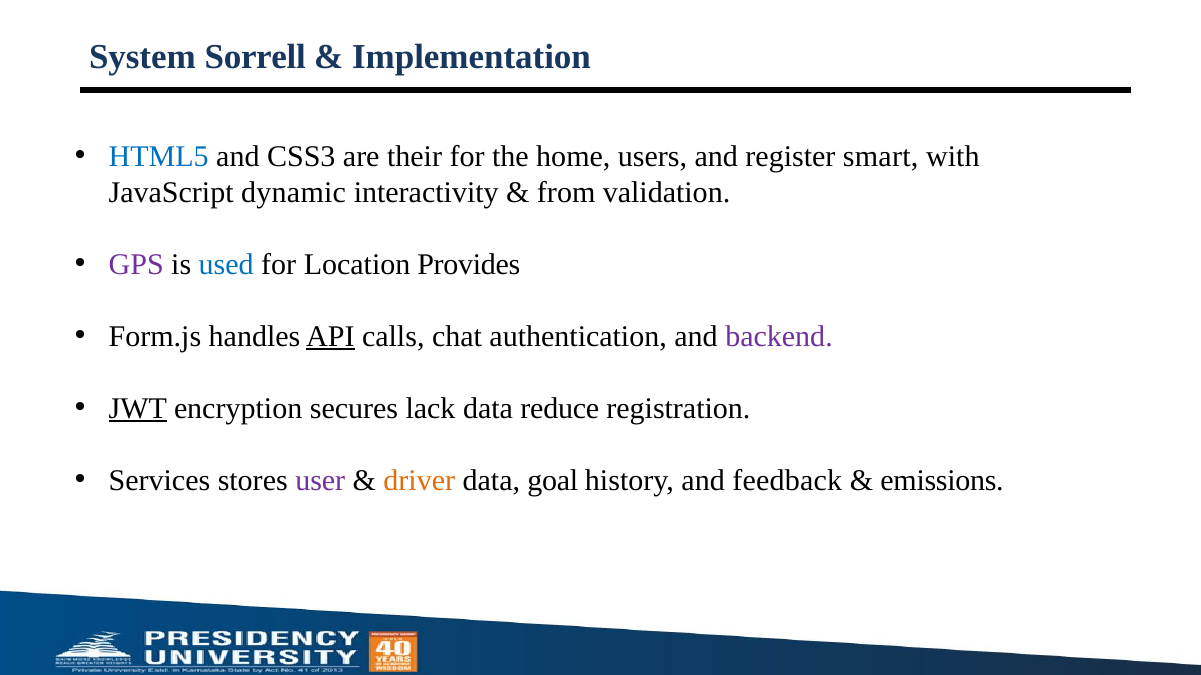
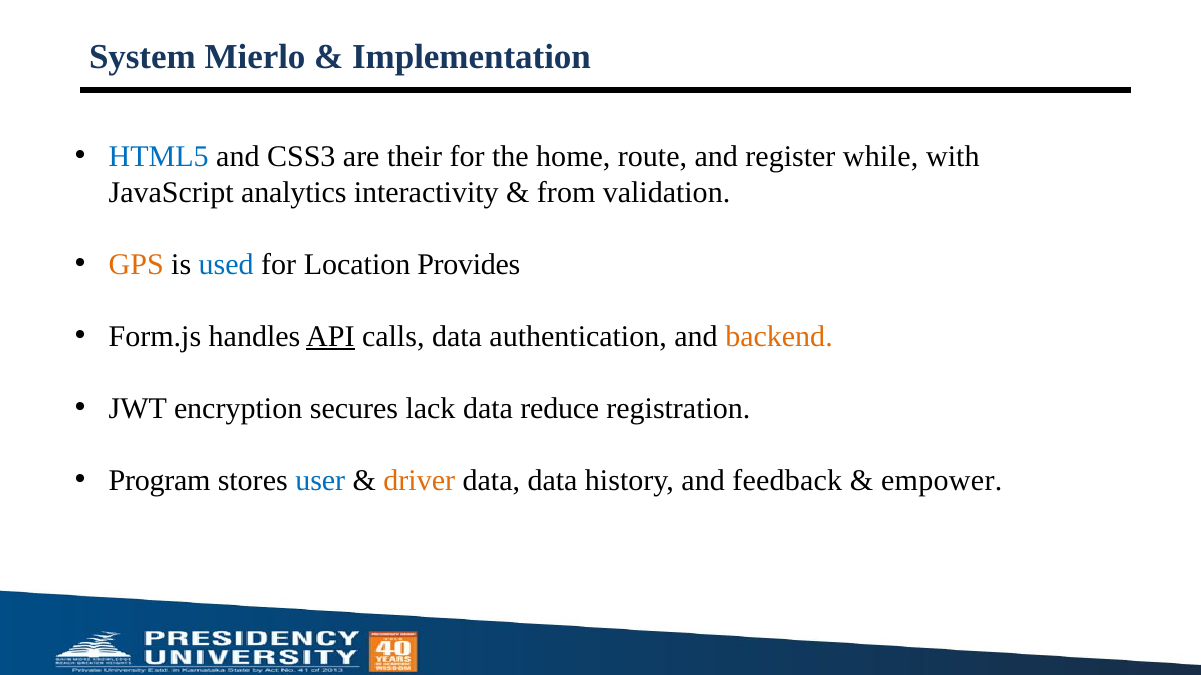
Sorrell: Sorrell -> Mierlo (255, 57)
users: users -> route (652, 157)
smart: smart -> while (881, 157)
dynamic: dynamic -> analytics (294, 193)
GPS colour: purple -> orange (136, 265)
calls chat: chat -> data (457, 337)
backend colour: purple -> orange (779, 337)
JWT underline: present -> none (138, 409)
Services: Services -> Program (160, 481)
user colour: purple -> blue (320, 481)
data goal: goal -> data (553, 481)
emissions: emissions -> empower (942, 481)
